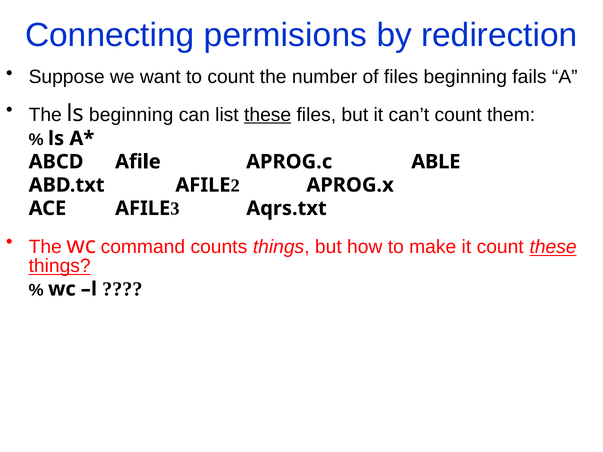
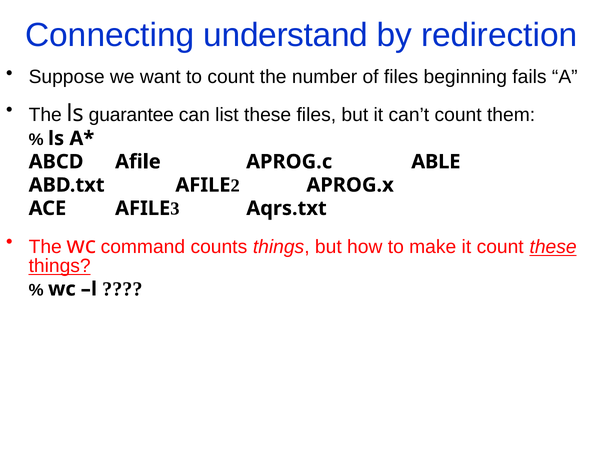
permisions: permisions -> understand (286, 35)
ls beginning: beginning -> guarantee (131, 115)
these underline: present -> none (268, 115)
